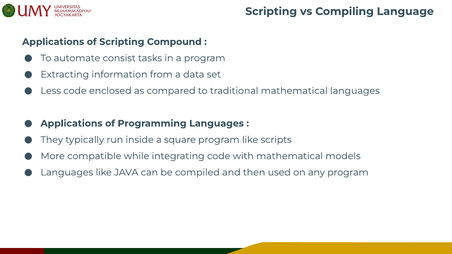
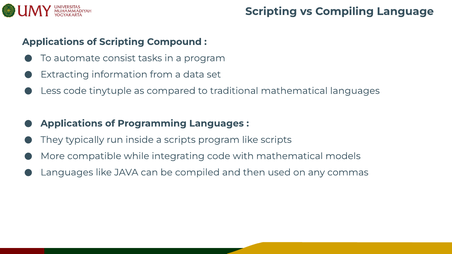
enclosed: enclosed -> tinytuple (110, 91)
a square: square -> scripts (180, 140)
any program: program -> commas (348, 173)
